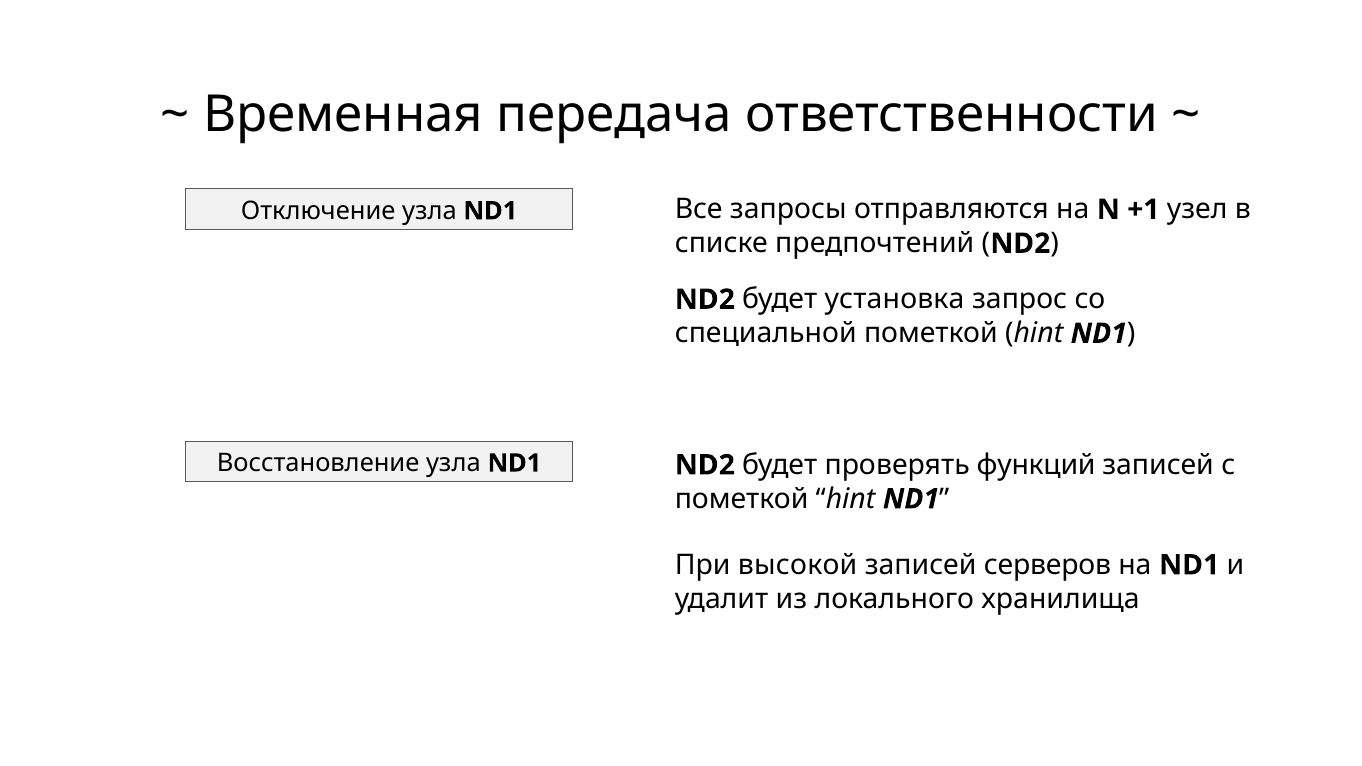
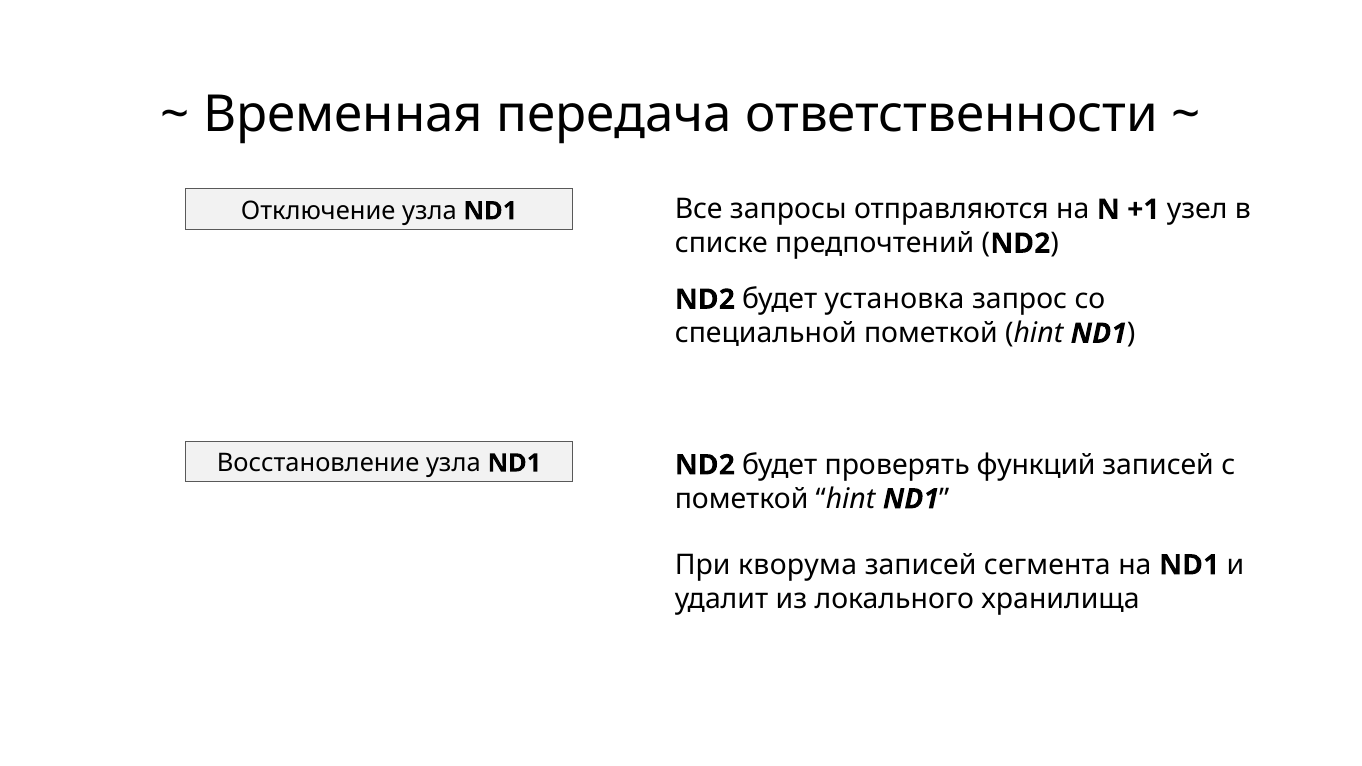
высокой: высокой -> кворума (798, 565)
серверов: серверов -> сегмента (1047, 565)
